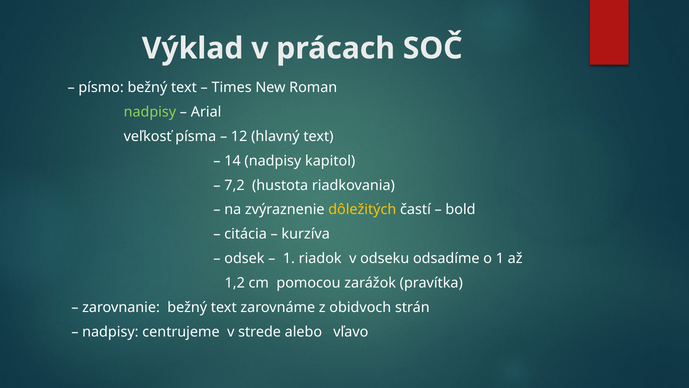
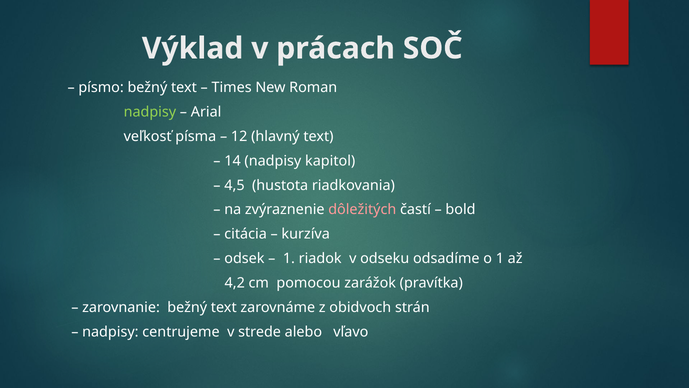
7,2: 7,2 -> 4,5 (234, 185)
dôležitých colour: yellow -> pink (362, 210)
1,2: 1,2 -> 4,2 (235, 283)
